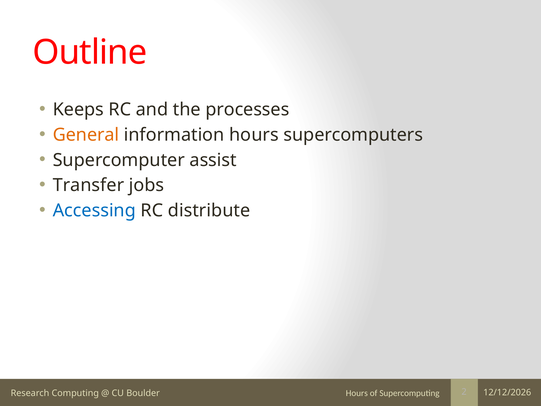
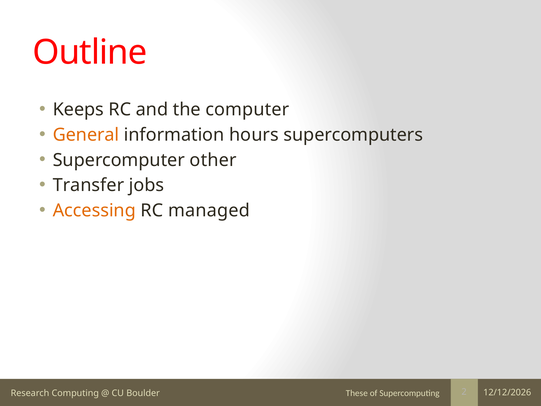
processes: processes -> computer (247, 109)
assist: assist -> other (213, 160)
Accessing colour: blue -> orange (94, 210)
distribute: distribute -> managed (209, 210)
Hours: Hours -> These (357, 393)
